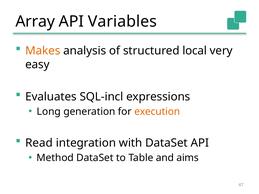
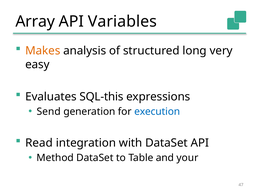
local: local -> long (195, 51)
SQL-incl: SQL-incl -> SQL-this (102, 97)
Long: Long -> Send (49, 112)
execution colour: orange -> blue (157, 112)
aims: aims -> your (188, 158)
